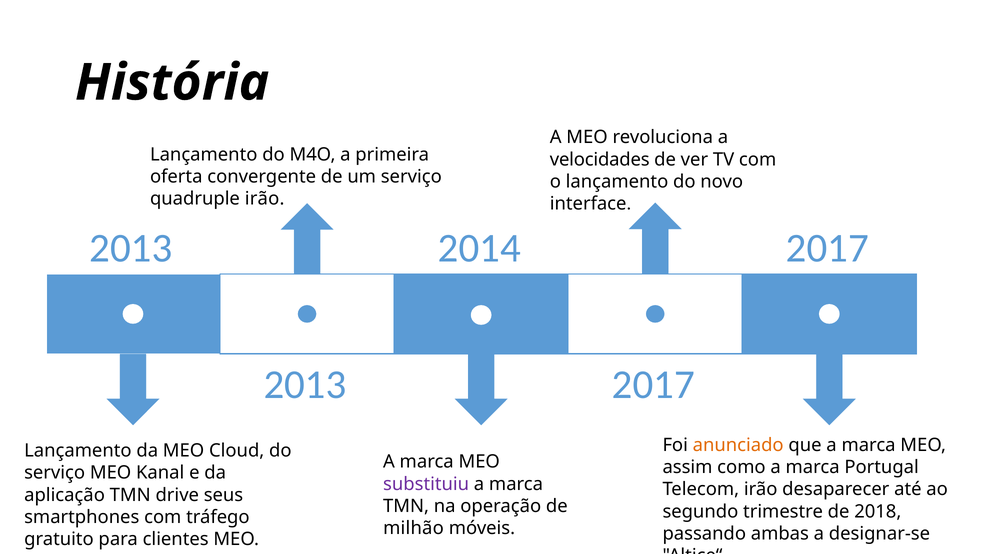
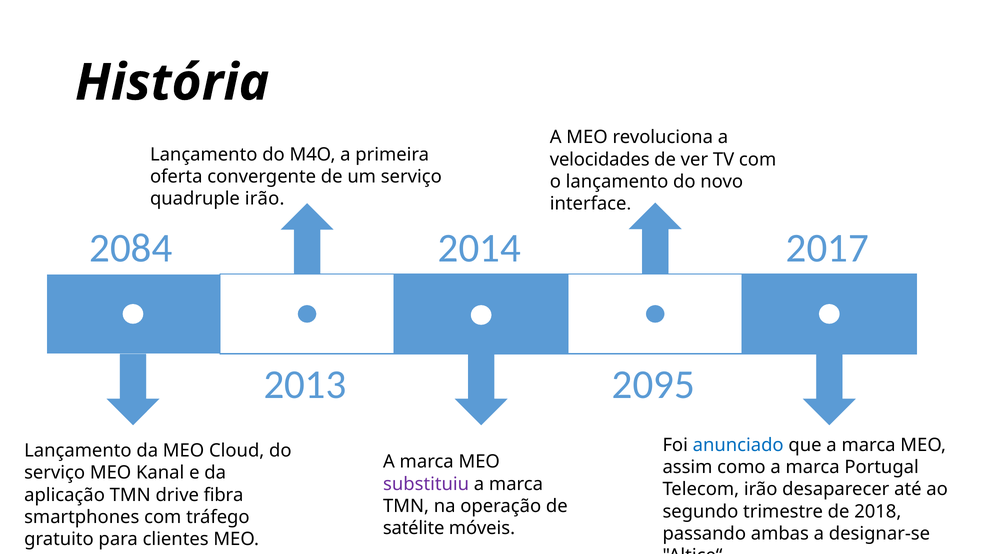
2013: 2013 -> 2084 (131, 248)
2017: 2017 -> 2095 (653, 385)
anunciado colour: orange -> blue (738, 445)
seus: seus -> fibra (224, 494)
milhão: milhão -> satélite (414, 528)
